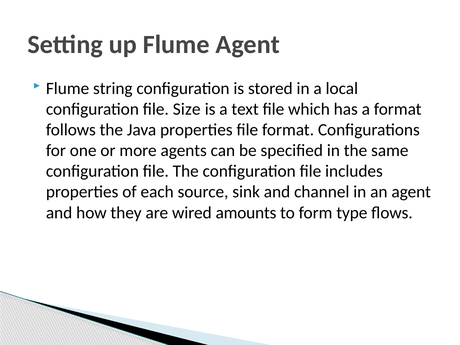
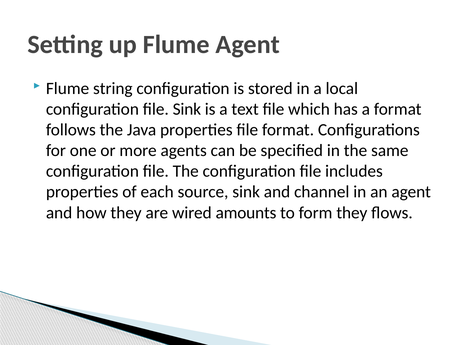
file Size: Size -> Sink (187, 109)
form type: type -> they (352, 213)
